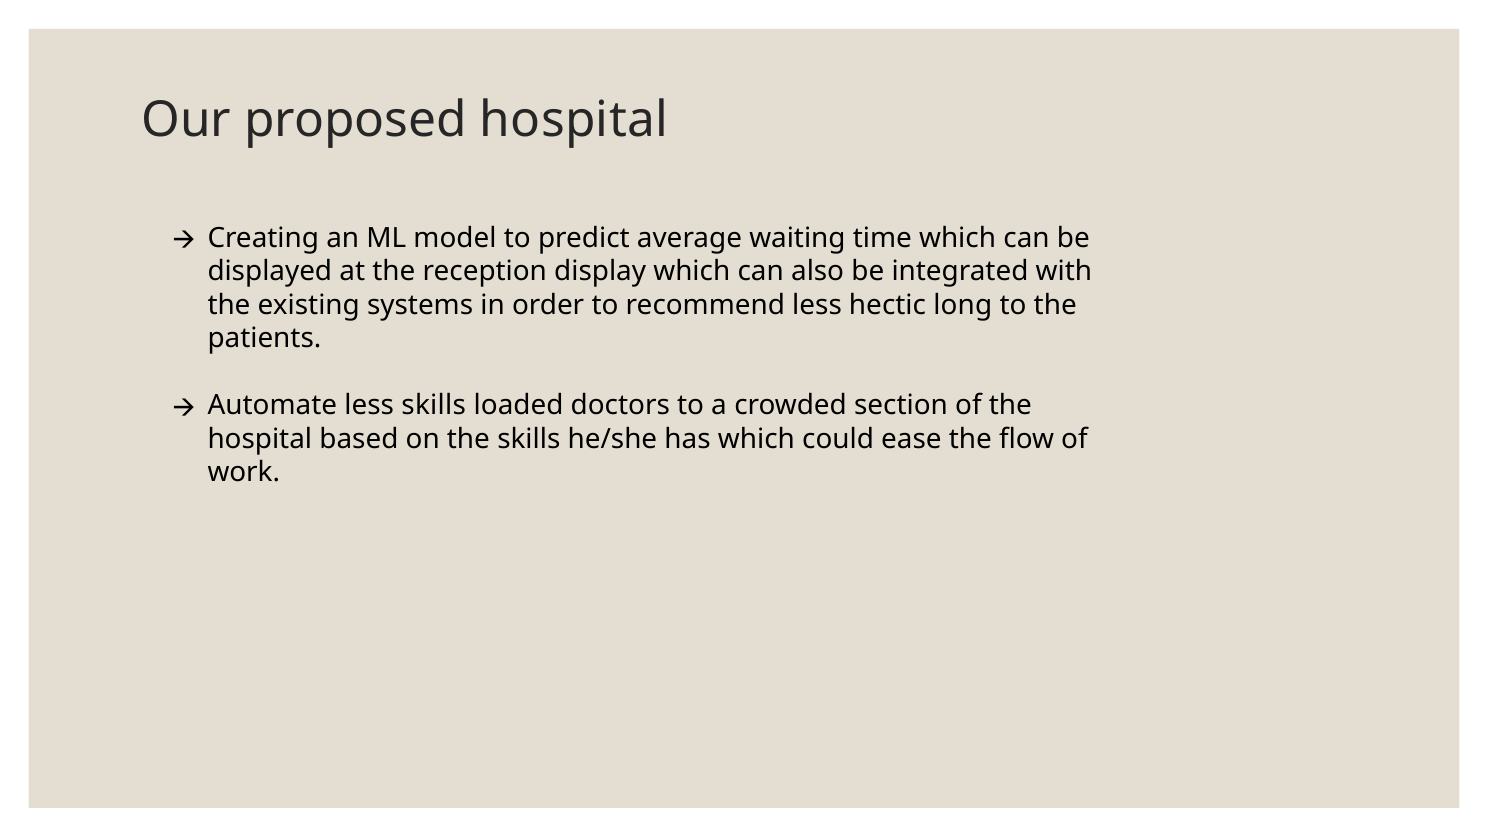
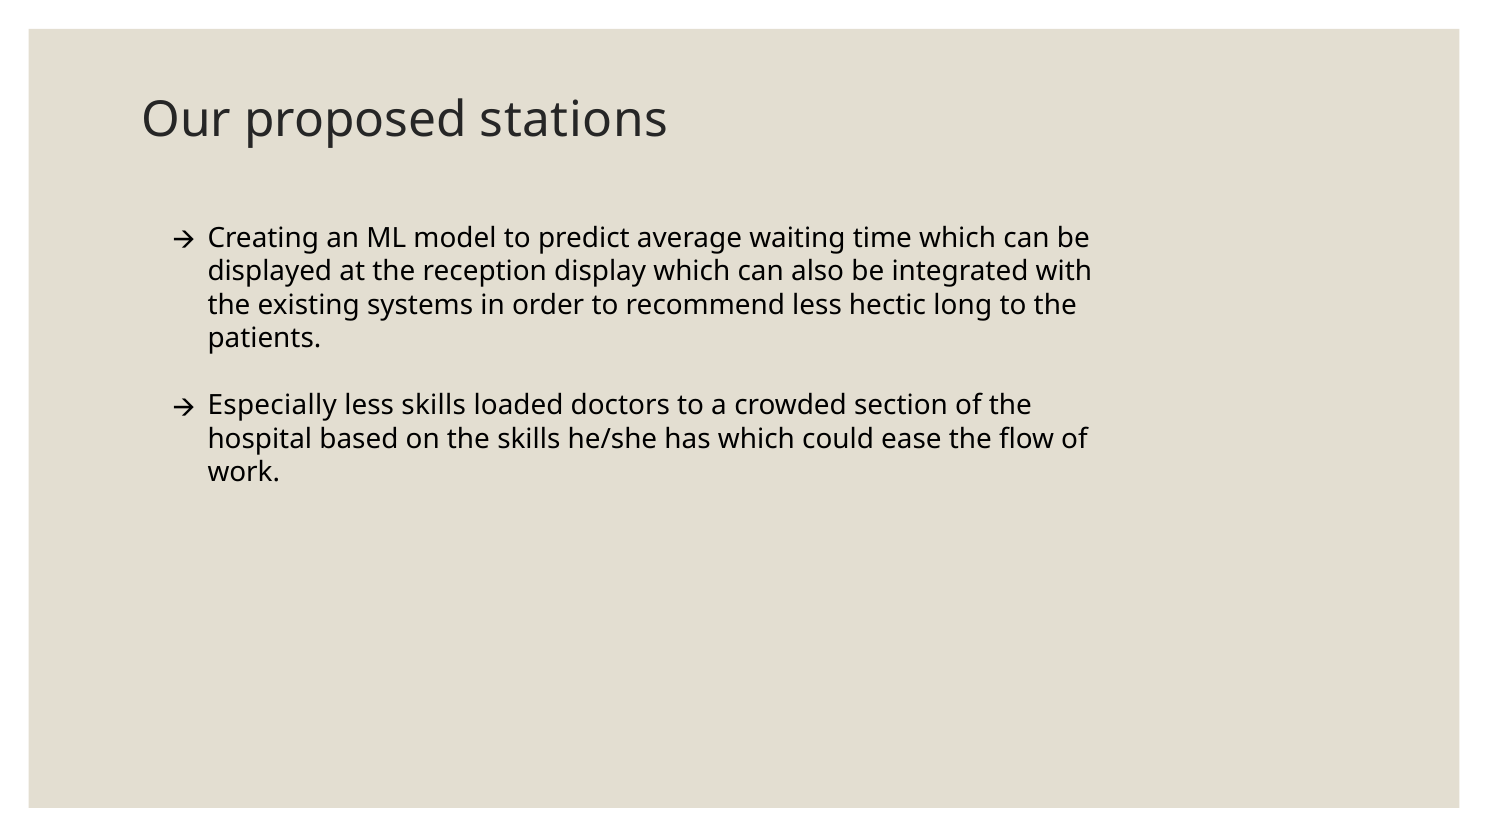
proposed hospital: hospital -> stations (574, 120)
Automate: Automate -> Especially (272, 405)
